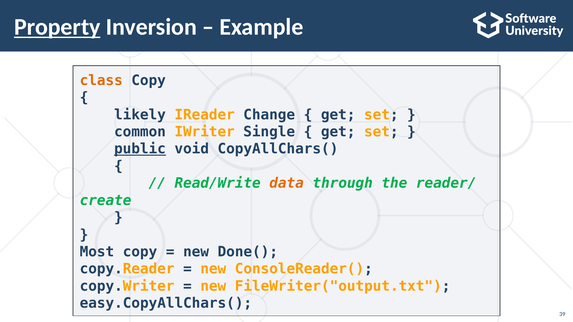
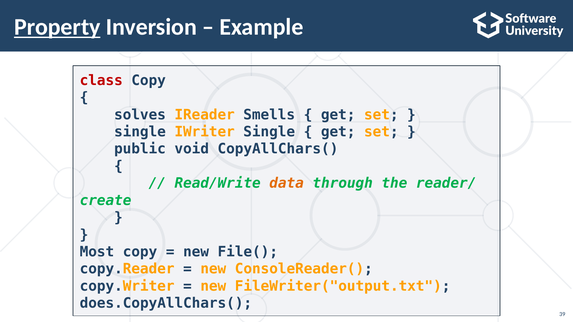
class colour: orange -> red (101, 80)
likely: likely -> solves (140, 115)
Change: Change -> Smells (269, 115)
common: common -> single (140, 132)
public underline: present -> none (140, 149)
Done(: Done( -> File( (248, 252)
easy.CopyAllChars(: easy.CopyAllChars( -> does.CopyAllChars( (166, 303)
